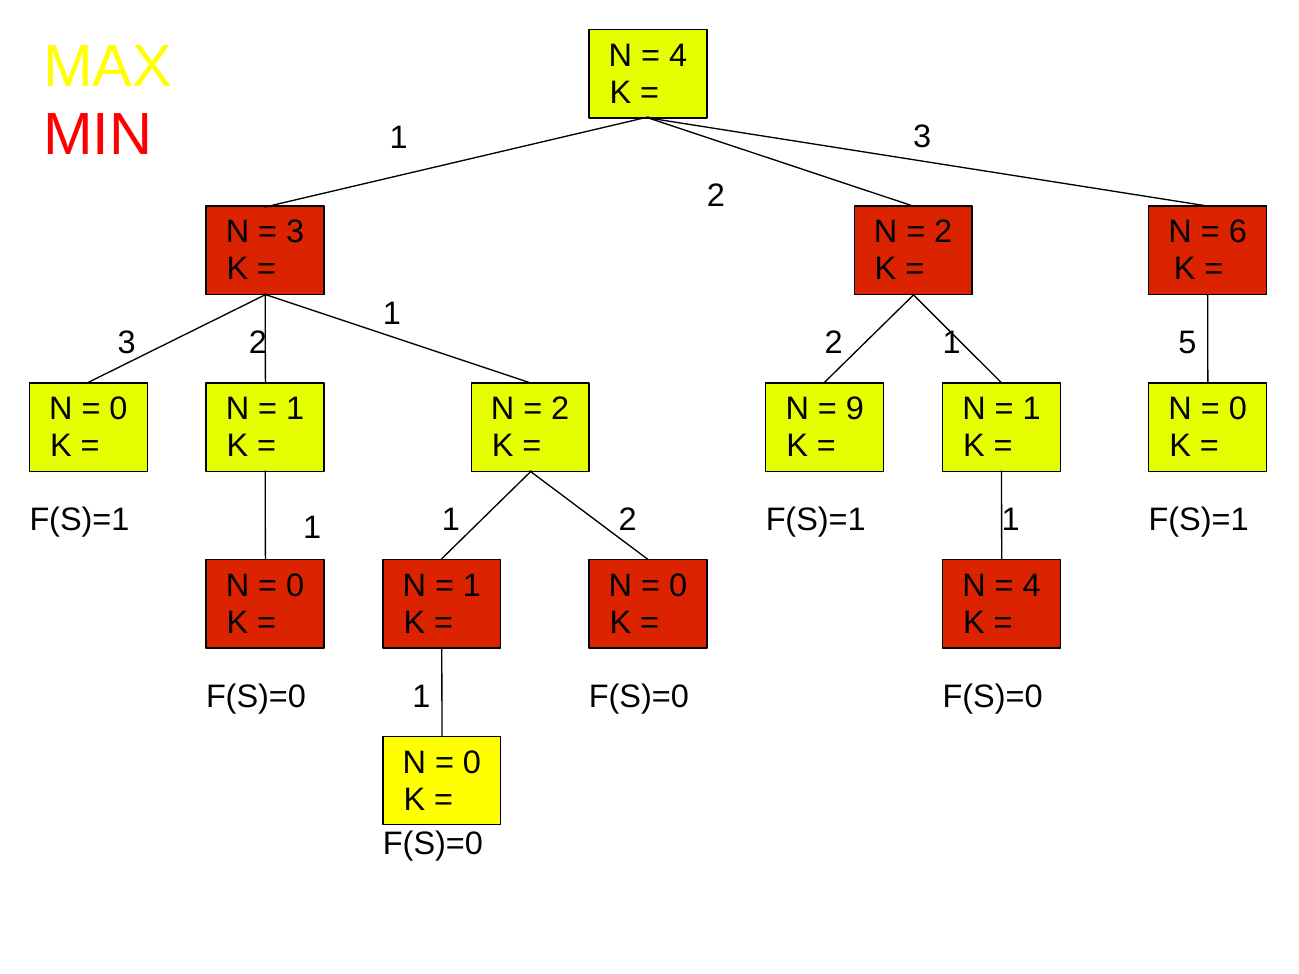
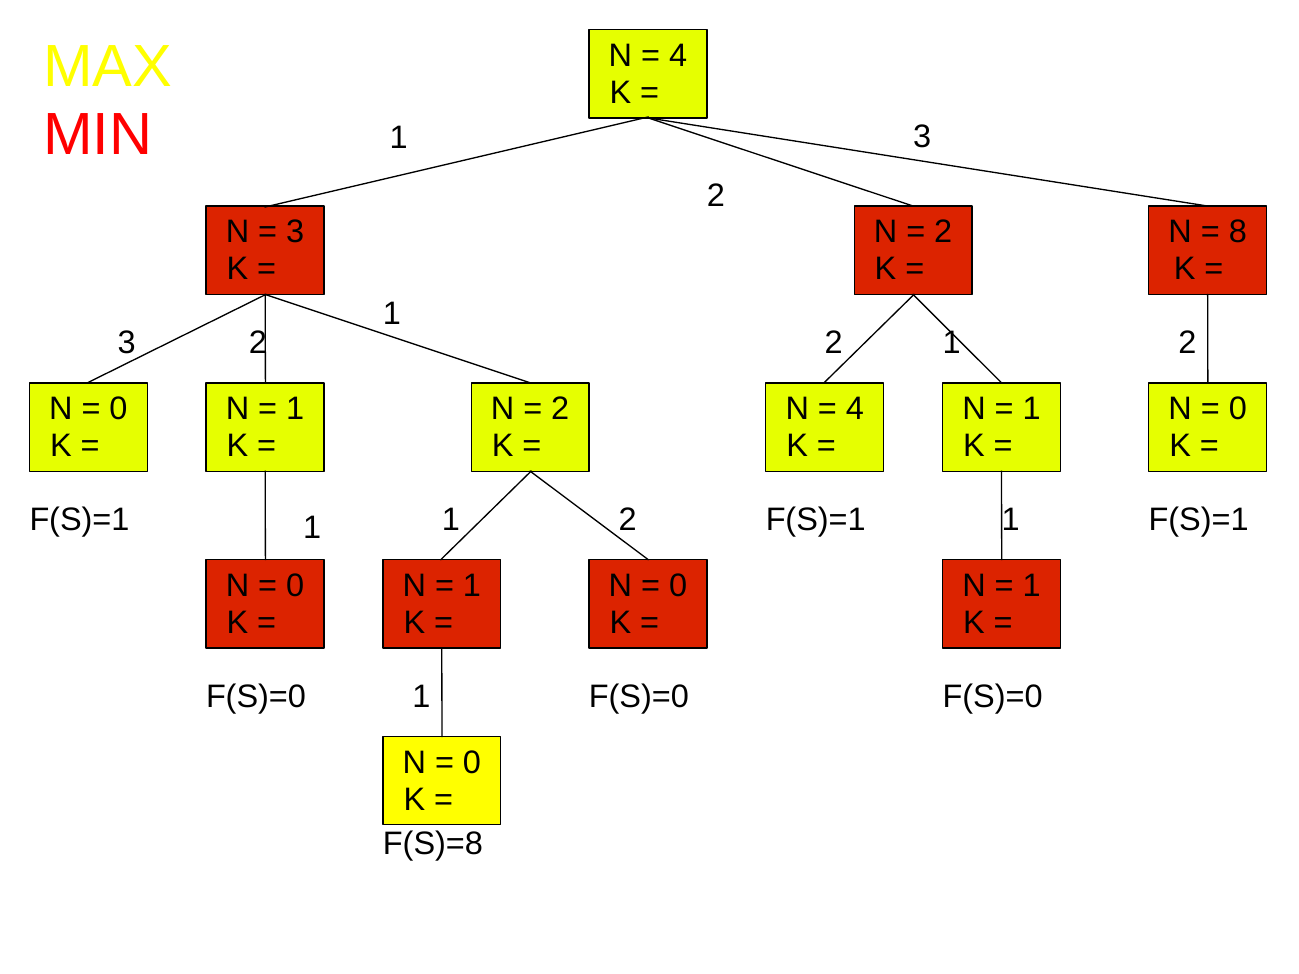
6: 6 -> 8 (1238, 232)
5: 5 -> 2 (1187, 343)
9: 9 -> 4 (855, 409)
4: 4 -> 1 (1032, 586)
F(S)=0: F(S)=0 -> F(S)=8 (433, 844)
